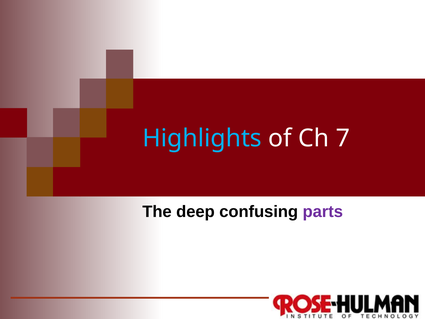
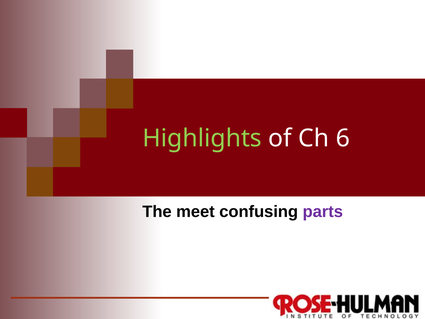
Highlights colour: light blue -> light green (202, 138)
7: 7 -> 6 (343, 138)
deep: deep -> meet (195, 212)
